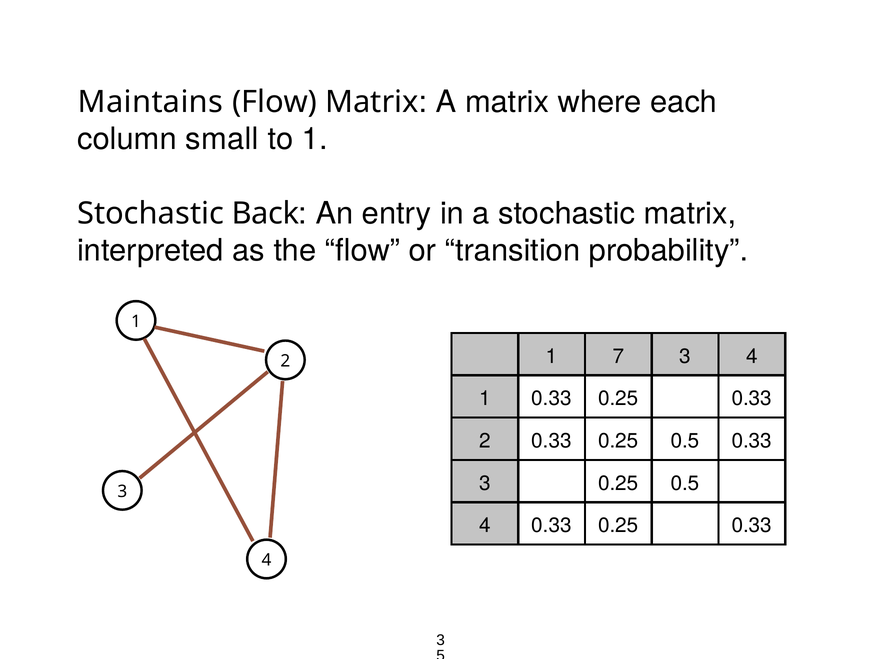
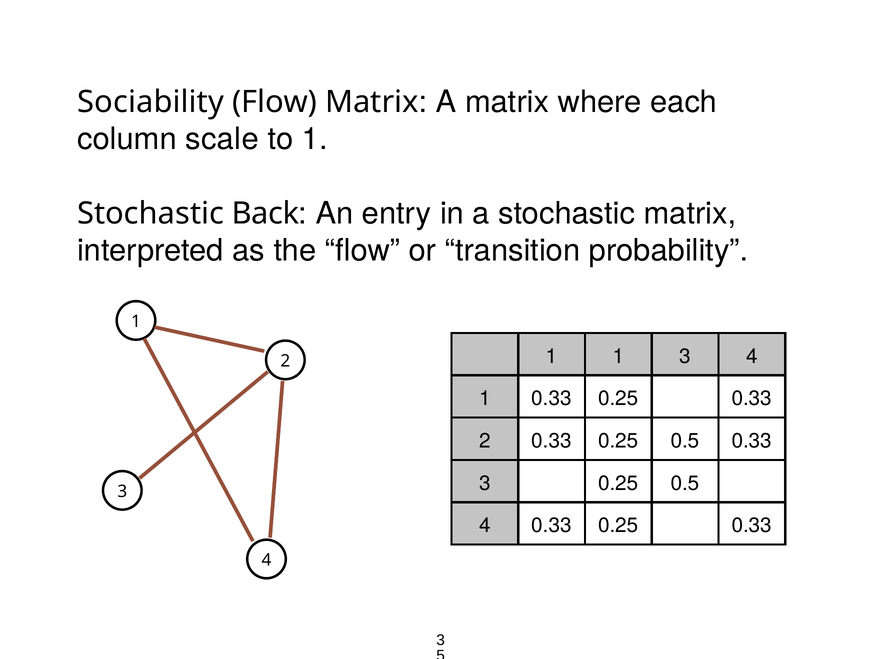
Maintains: Maintains -> Sociability (151, 102)
small: small -> scale (222, 139)
1 7: 7 -> 1 (618, 356)
